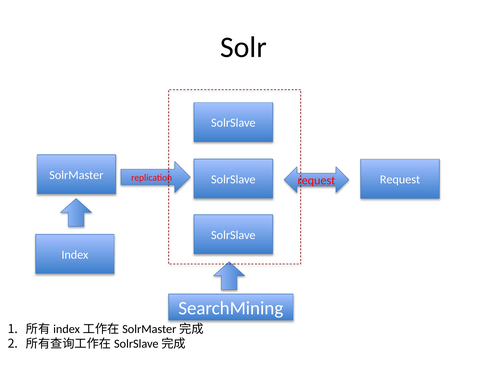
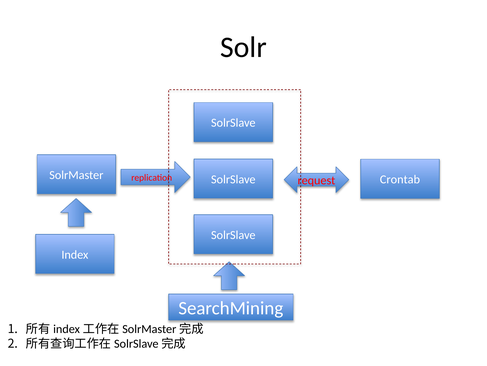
Request: Request -> Crontab (400, 179)
